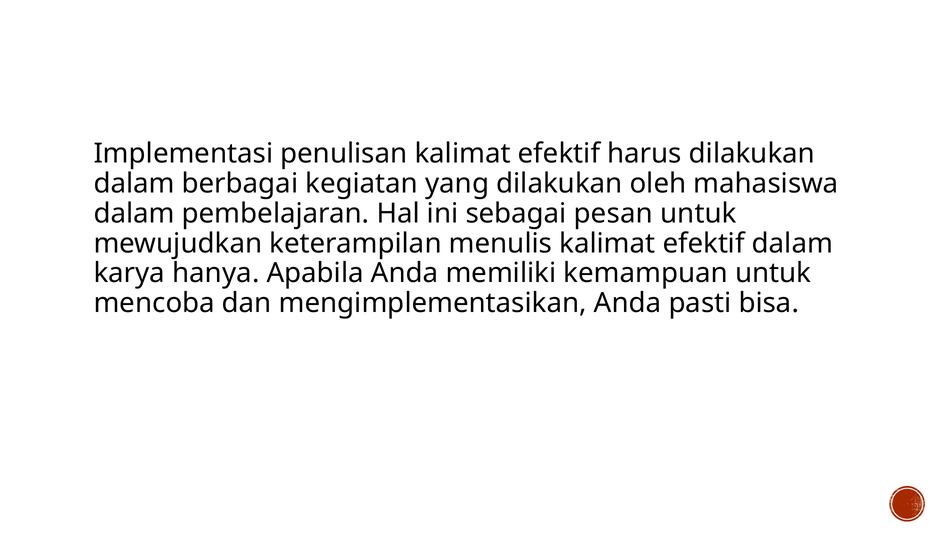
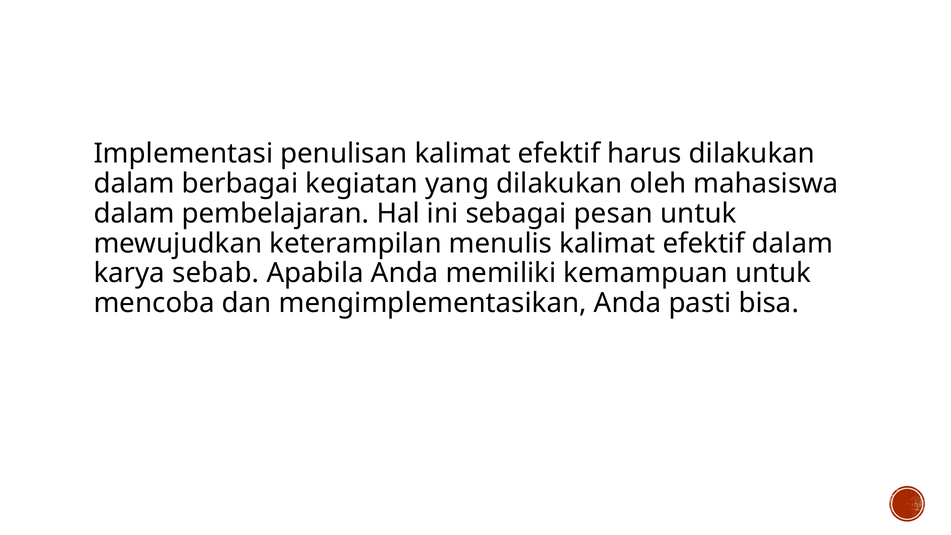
hanya: hanya -> sebab (216, 273)
